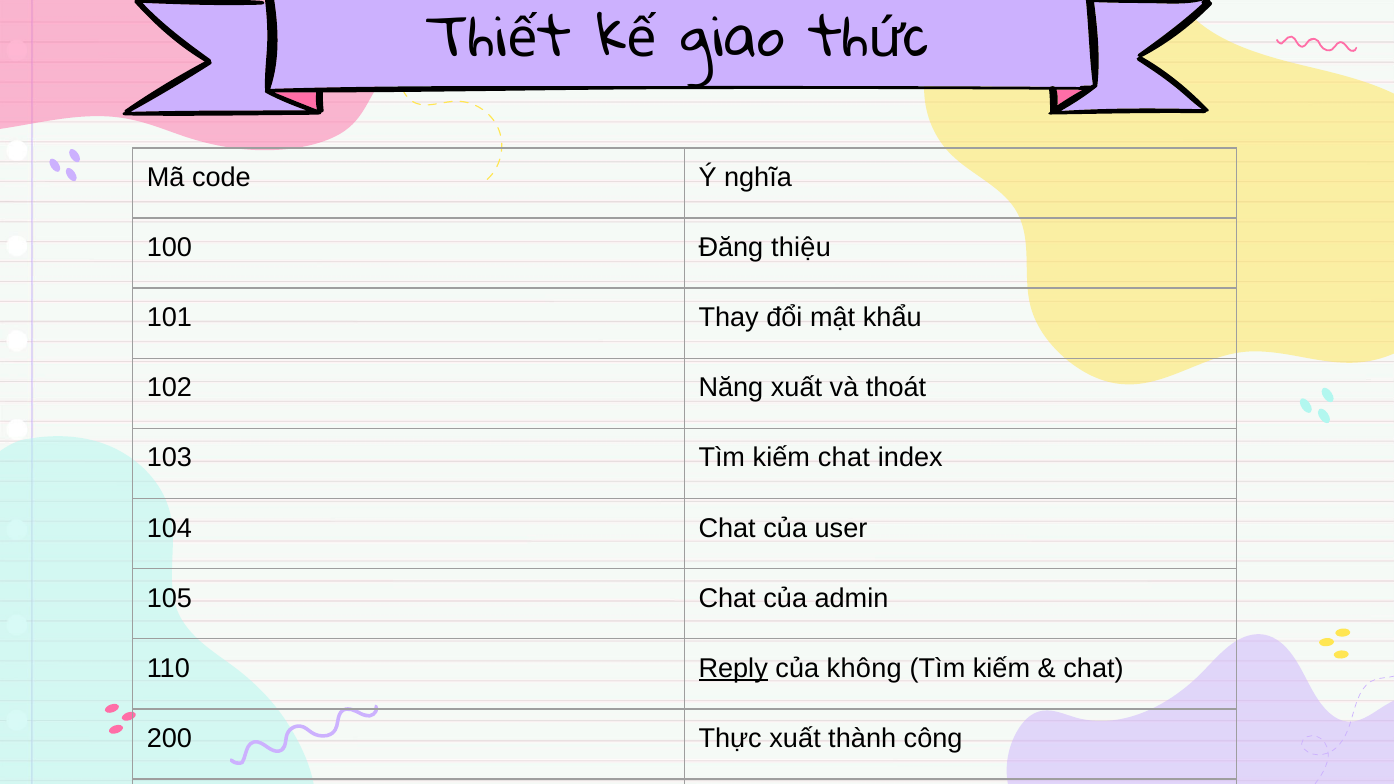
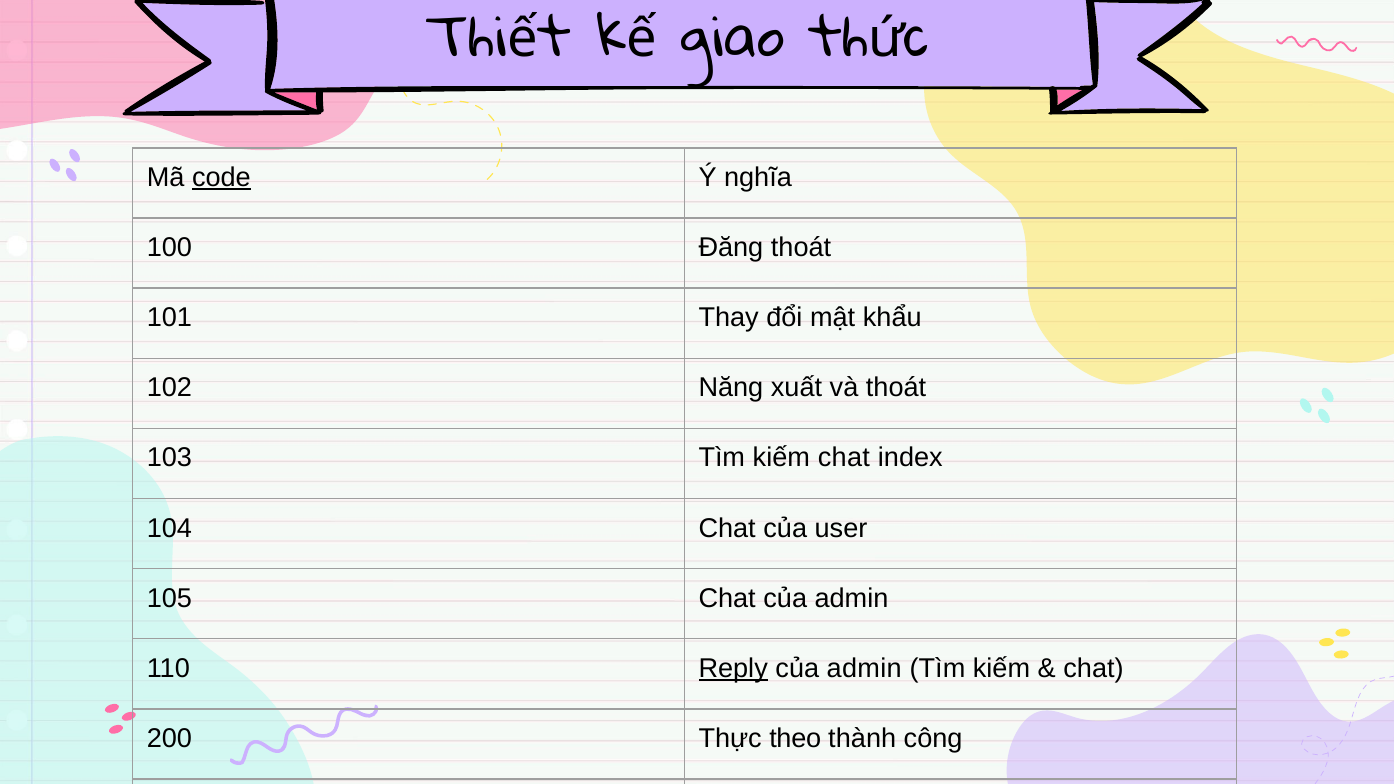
code underline: none -> present (221, 177)
Đăng thiệu: thiệu -> thoát (801, 248)
không: không -> admin (864, 668)
Thực xuất: xuất -> theo (795, 739)
